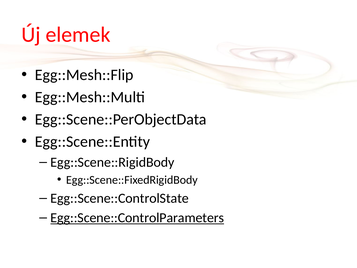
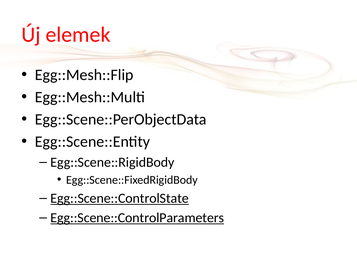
Egg::Scene::ControlState underline: none -> present (120, 198)
